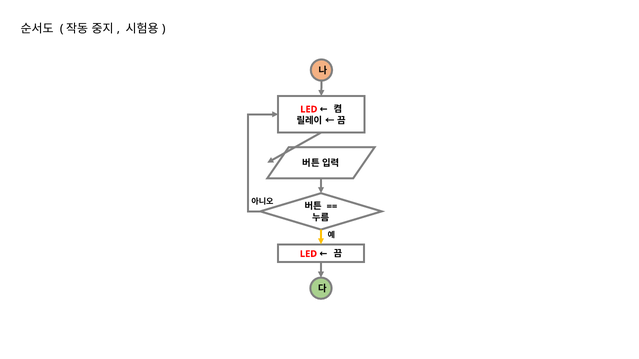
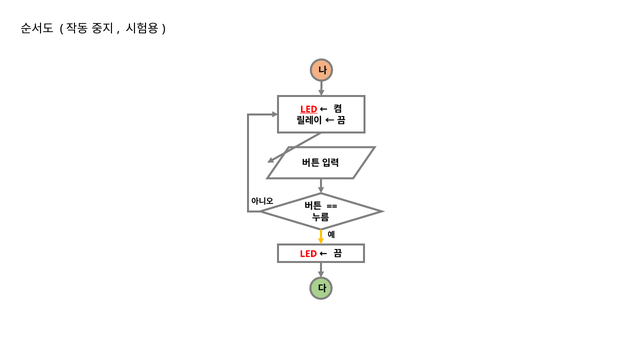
LED underline: none -> present (309, 109)
